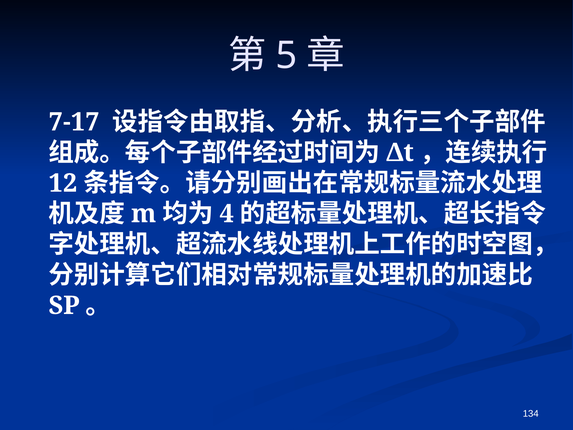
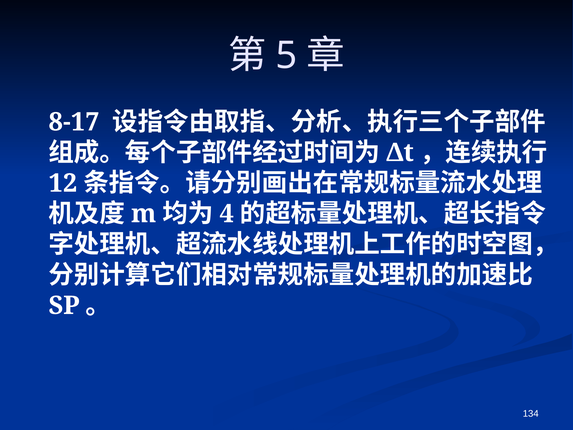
7-17: 7-17 -> 8-17 (74, 122)
